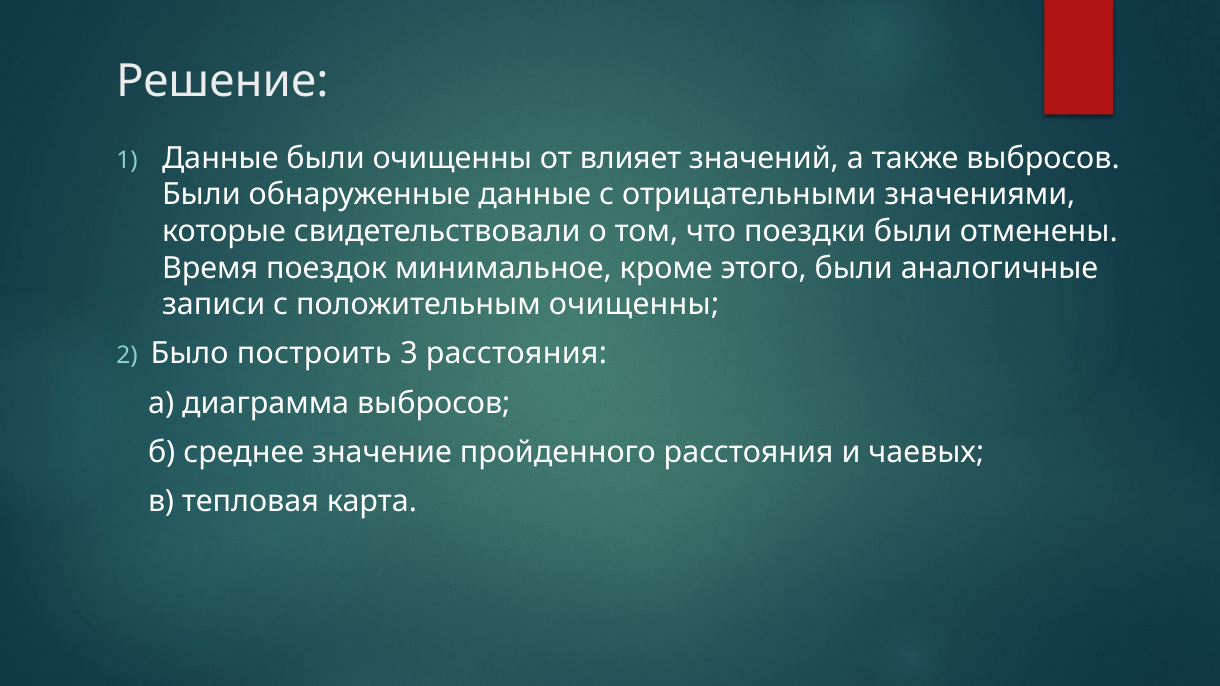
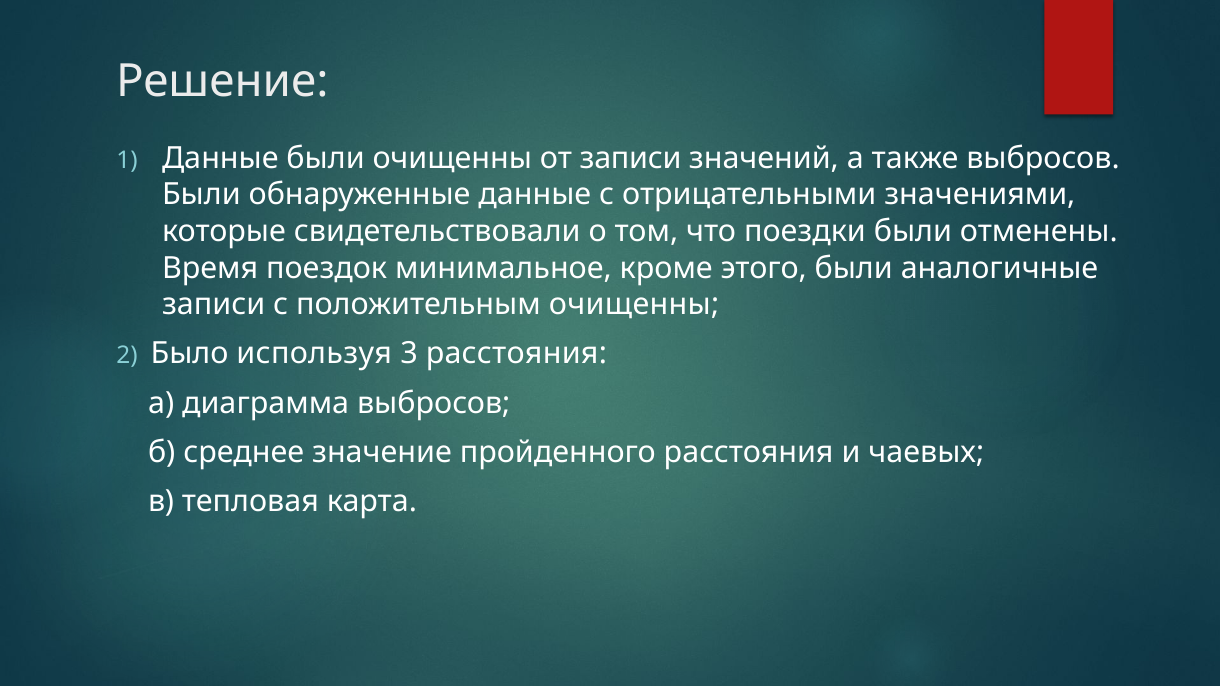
от влияет: влияет -> записи (631, 158)
построить: построить -> используя (314, 354)
